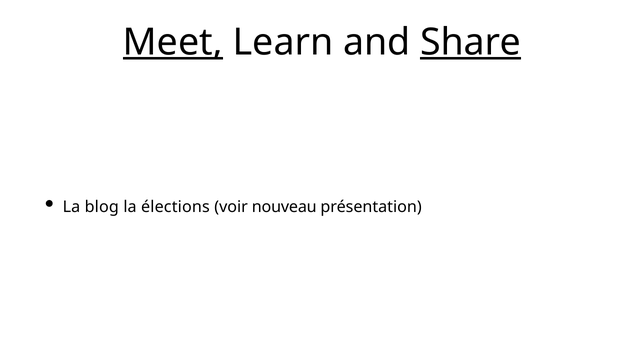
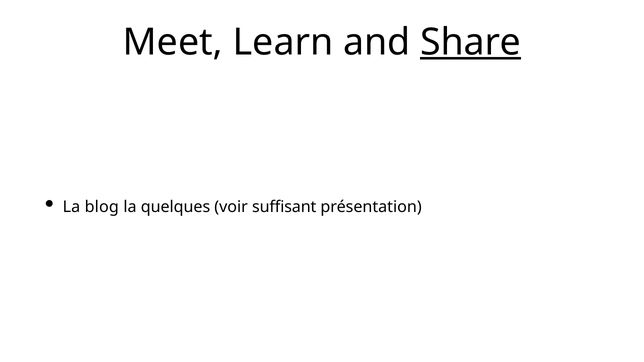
Meet underline: present -> none (173, 42)
élections: élections -> quelques (176, 207)
nouveau: nouveau -> suffisant (284, 207)
